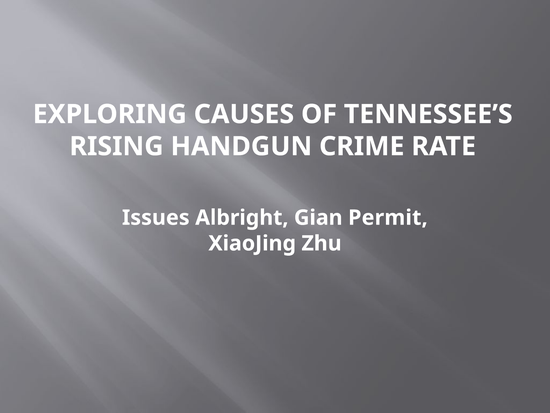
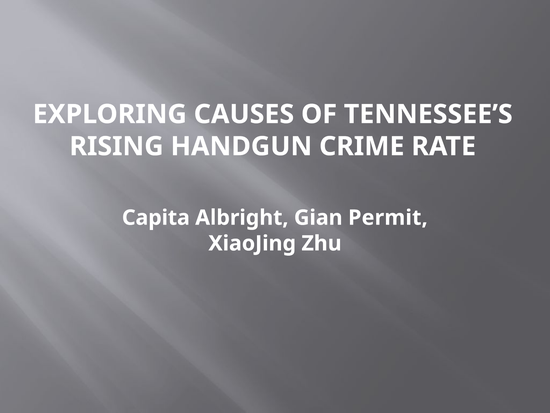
Issues: Issues -> Capita (156, 217)
